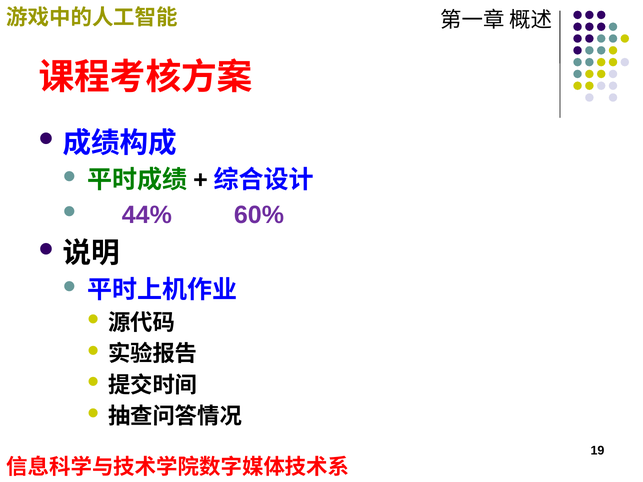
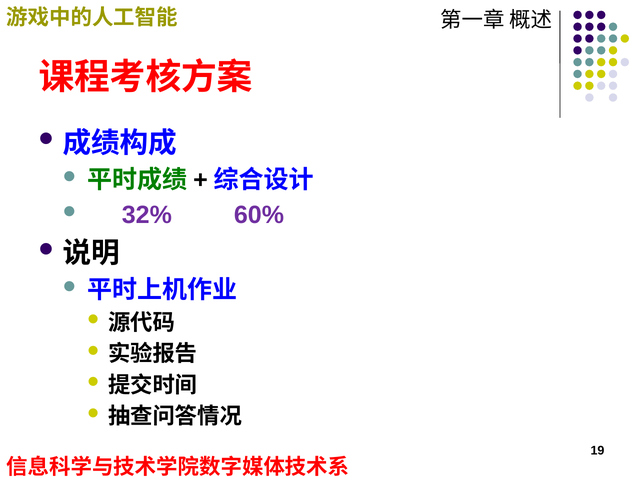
44%: 44% -> 32% (147, 215)
